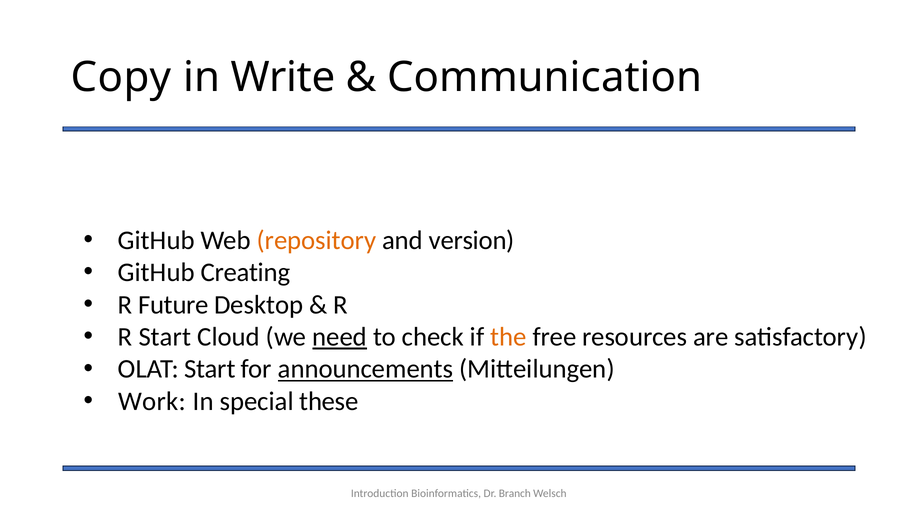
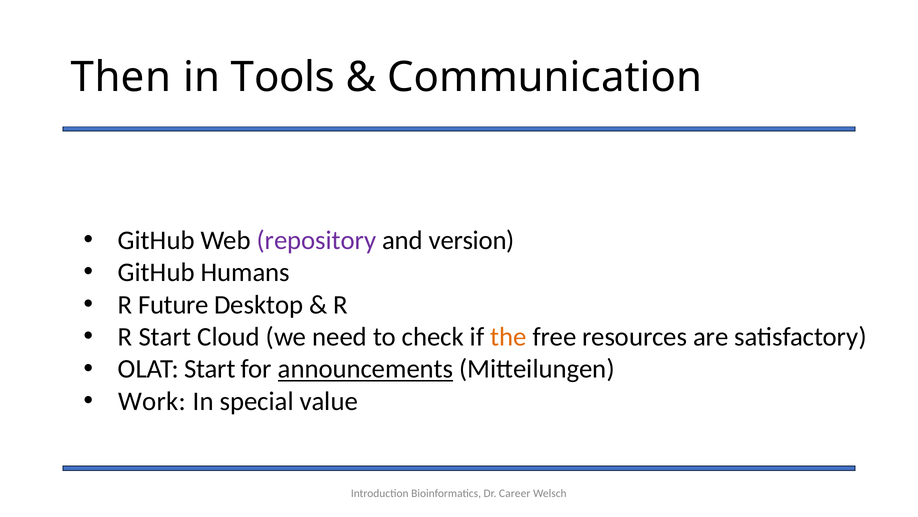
Copy: Copy -> Then (121, 77)
Write: Write -> Tools (283, 77)
repository colour: orange -> purple (316, 240)
Creating: Creating -> Humans (245, 272)
need underline: present -> none (340, 337)
these: these -> value (329, 401)
Branch: Branch -> Career (515, 493)
